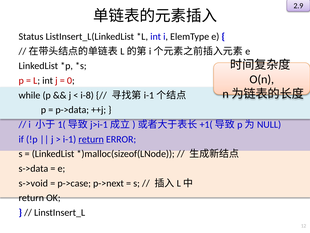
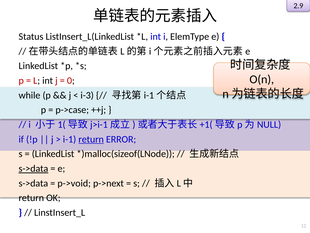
i-8: i-8 -> i-3 (87, 95)
p->data: p->data -> p->case (72, 110)
s->data underline: none -> present (33, 168)
s->void: s->void -> s->data (33, 183)
p->case: p->case -> p->void (74, 183)
